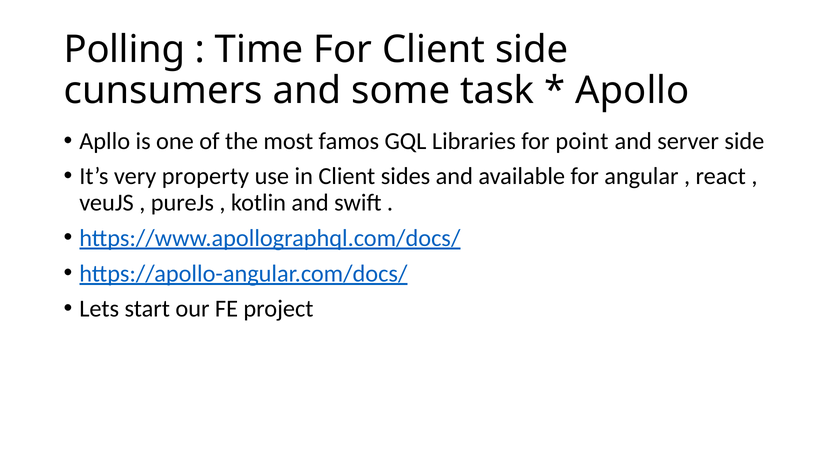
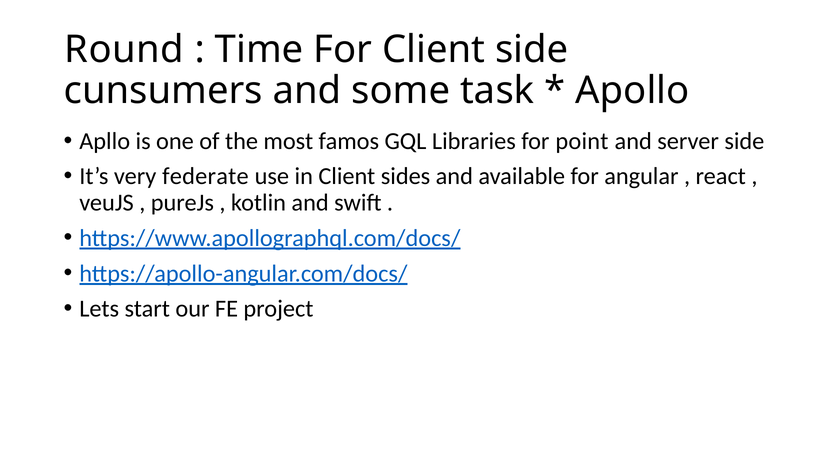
Polling: Polling -> Round (124, 49)
property: property -> federate (205, 176)
